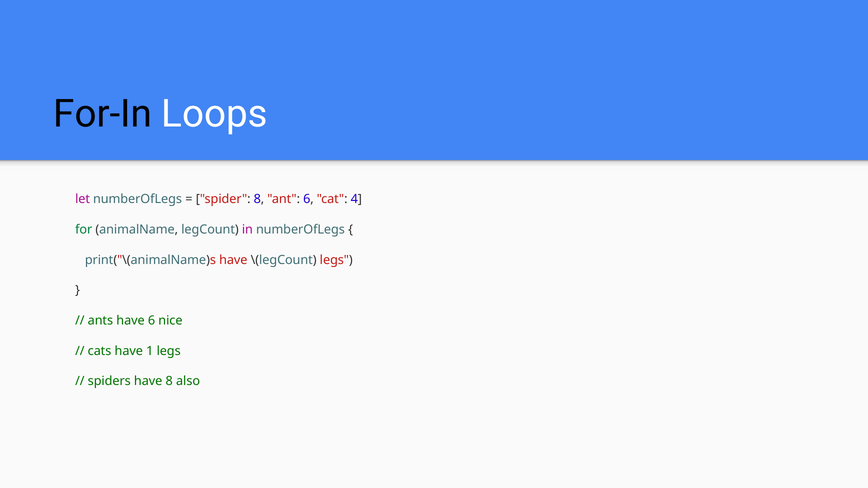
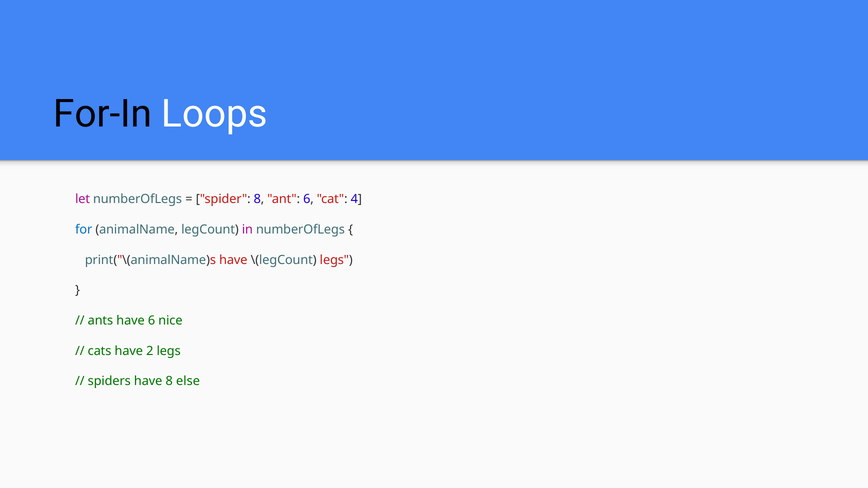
for colour: green -> blue (84, 230)
1: 1 -> 2 (150, 351)
also: also -> else (188, 381)
